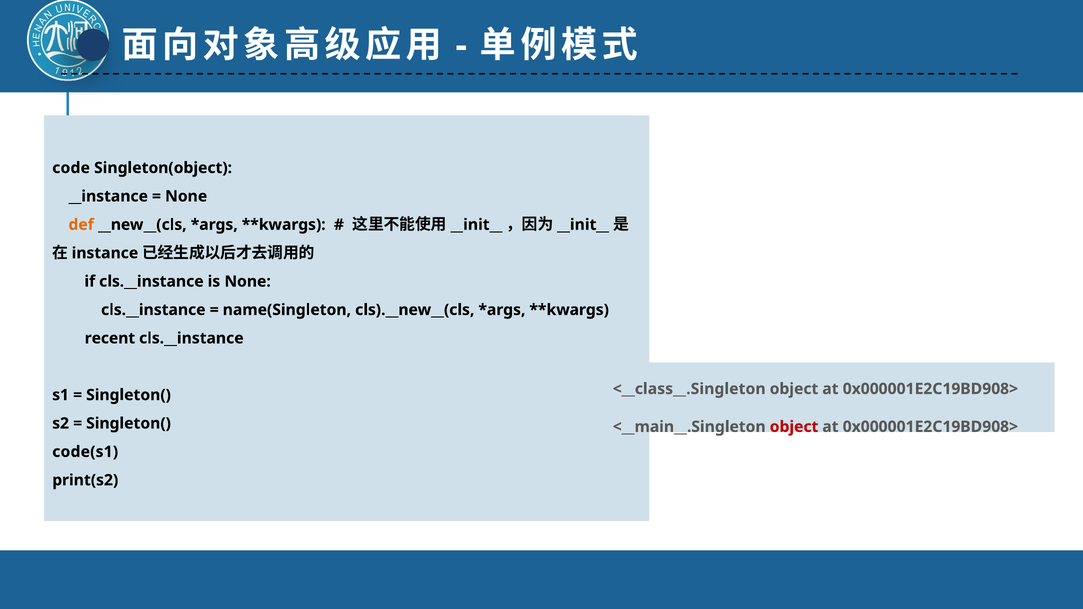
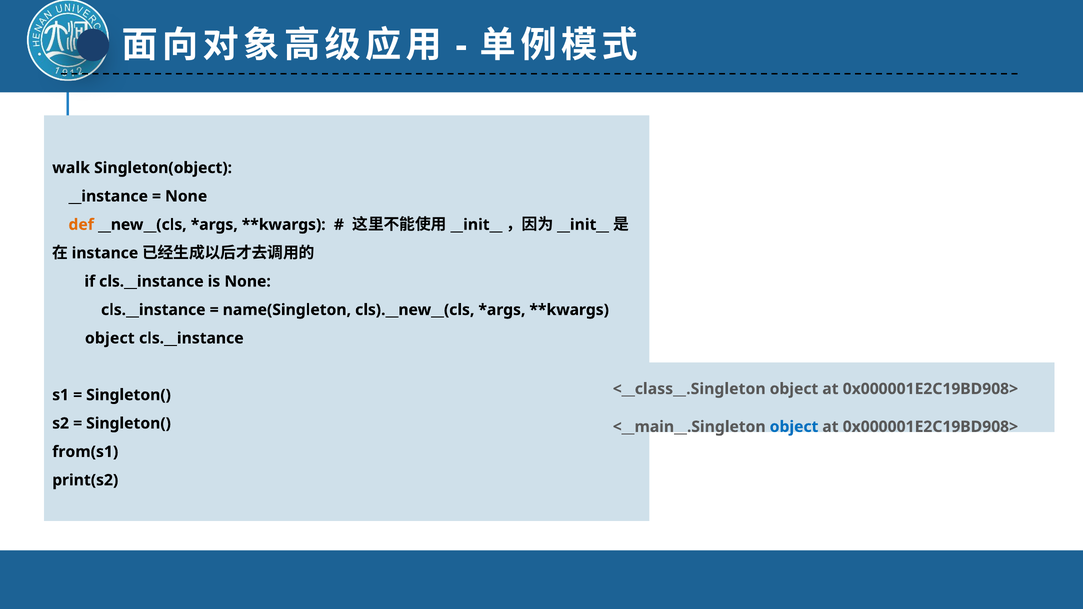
code: code -> walk (71, 168)
recent: recent -> object (110, 338)
object colour: red -> blue (794, 427)
code(s1: code(s1 -> from(s1 (85, 452)
